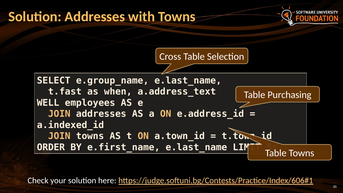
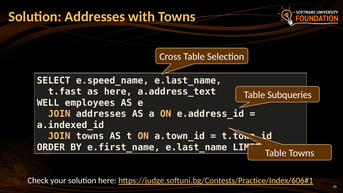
e.group_name: e.group_name -> e.speed_name (112, 80)
as when: when -> here (118, 92)
Purchasing: Purchasing -> Subqueries (289, 95)
